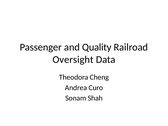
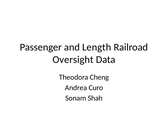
Quality: Quality -> Length (97, 47)
